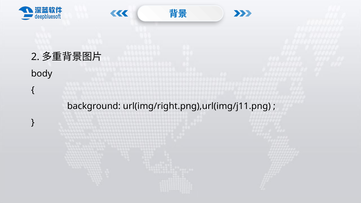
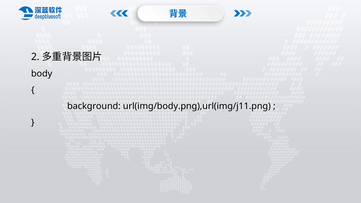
url(img/right.png),url(img/j11.png: url(img/right.png),url(img/j11.png -> url(img/body.png),url(img/j11.png (197, 106)
